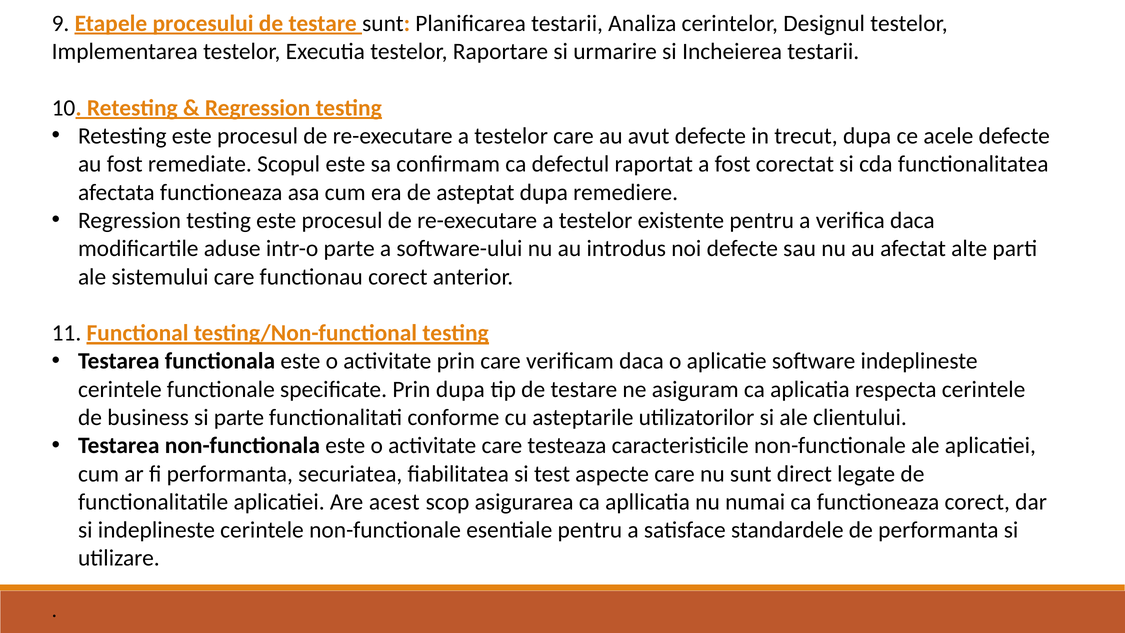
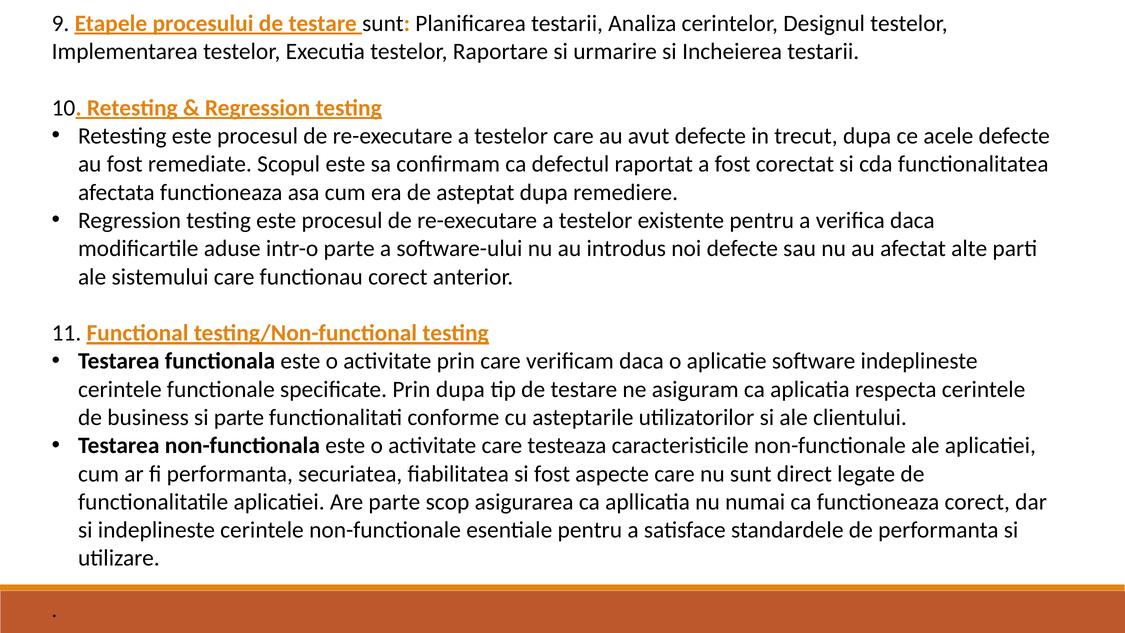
si test: test -> fost (552, 474)
Are acest: acest -> parte (394, 502)
